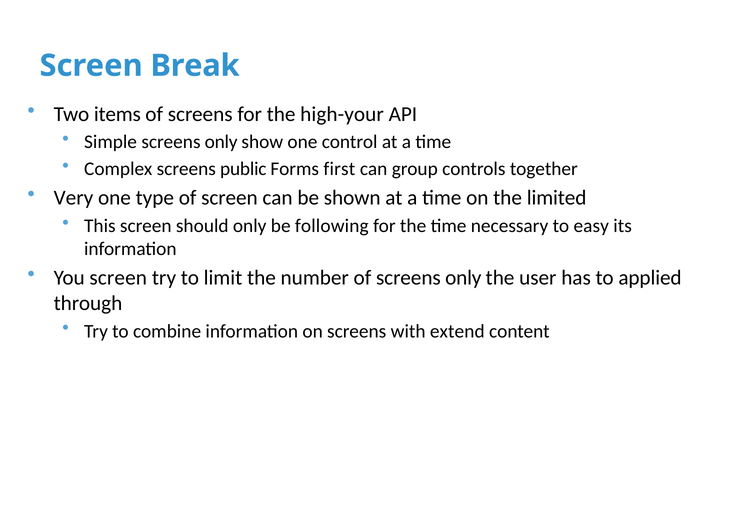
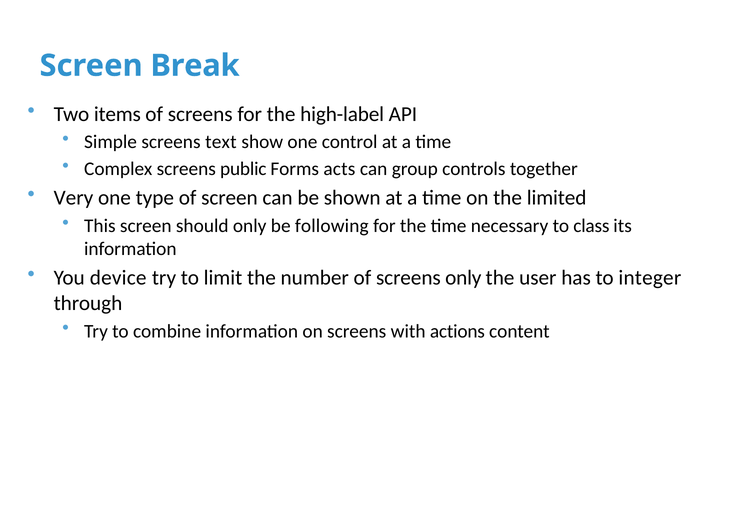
high-your: high-your -> high-label (342, 114)
Simple screens only: only -> text (221, 142)
first: first -> acts (339, 169)
easy: easy -> class (591, 226)
You screen: screen -> device (118, 278)
applied: applied -> integer (650, 278)
extend: extend -> actions (457, 331)
